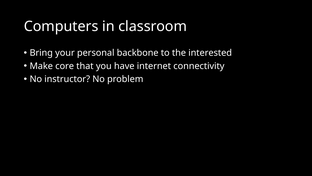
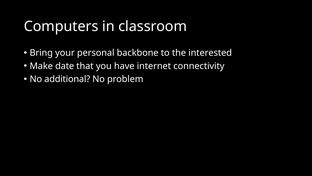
core: core -> date (65, 66)
instructor: instructor -> additional (67, 79)
